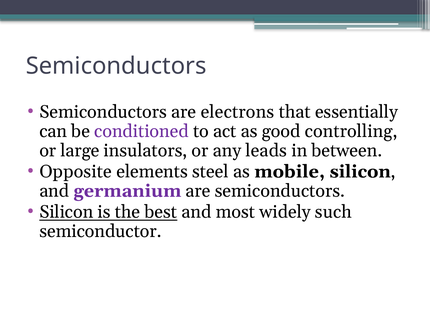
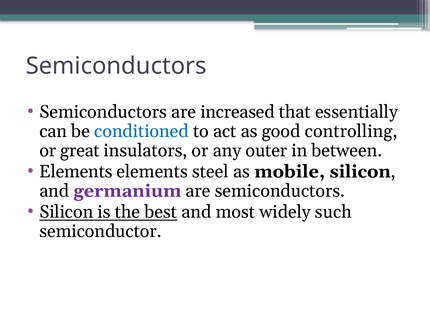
electrons: electrons -> increased (238, 112)
conditioned colour: purple -> blue (142, 131)
large: large -> great (80, 151)
leads: leads -> outer (266, 151)
Opposite: Opposite -> Elements (76, 172)
